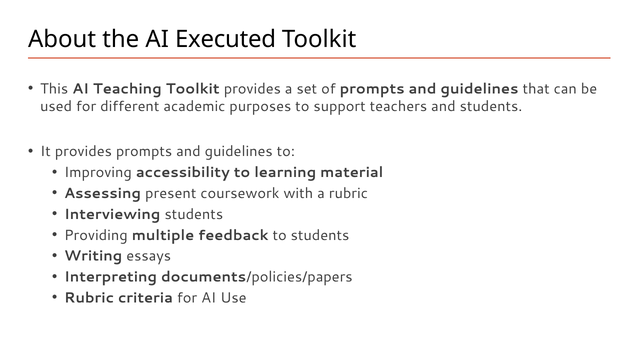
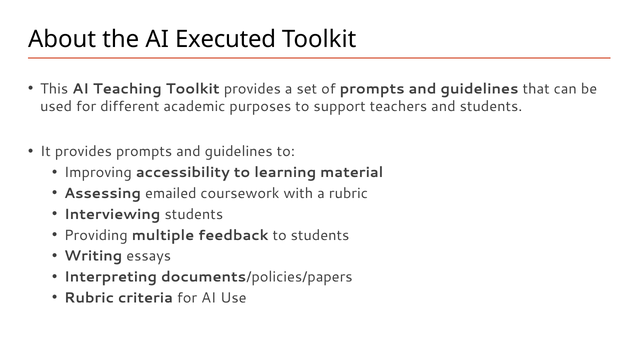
present: present -> emailed (171, 193)
